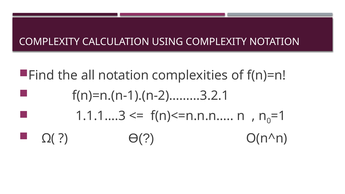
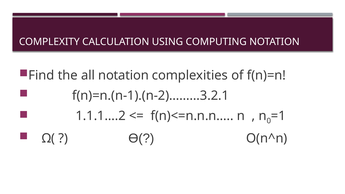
USING COMPLEXITY: COMPLEXITY -> COMPUTING (216, 42)
1.1.1….3: 1.1.1….3 -> 1.1.1….2 (101, 116)
